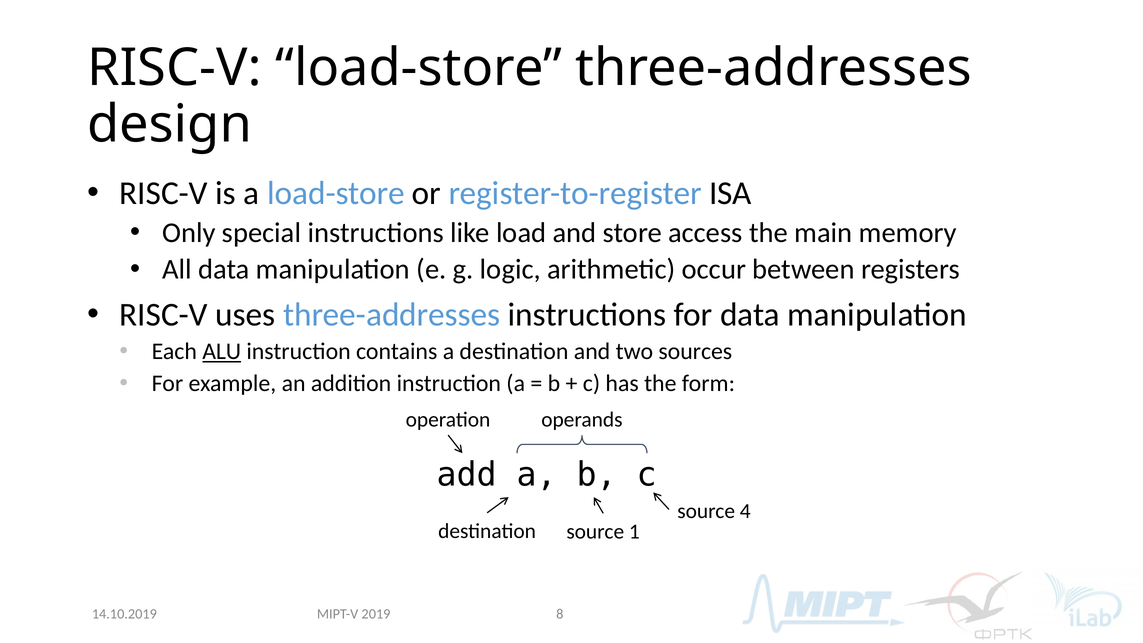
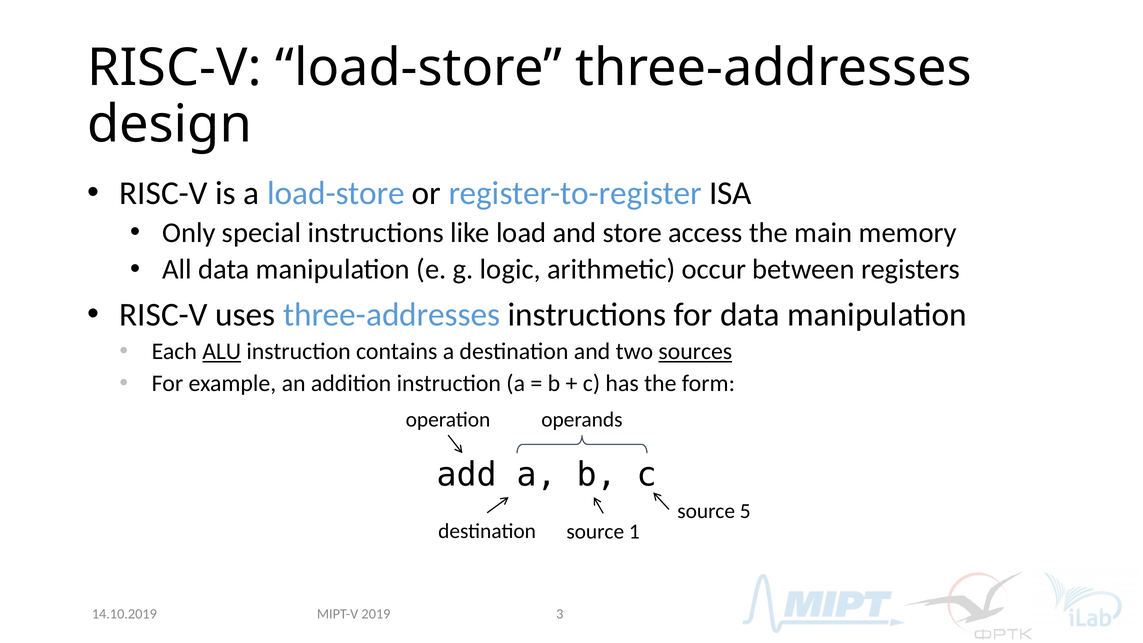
sources underline: none -> present (695, 352)
4: 4 -> 5 (745, 511)
8: 8 -> 3 (560, 614)
